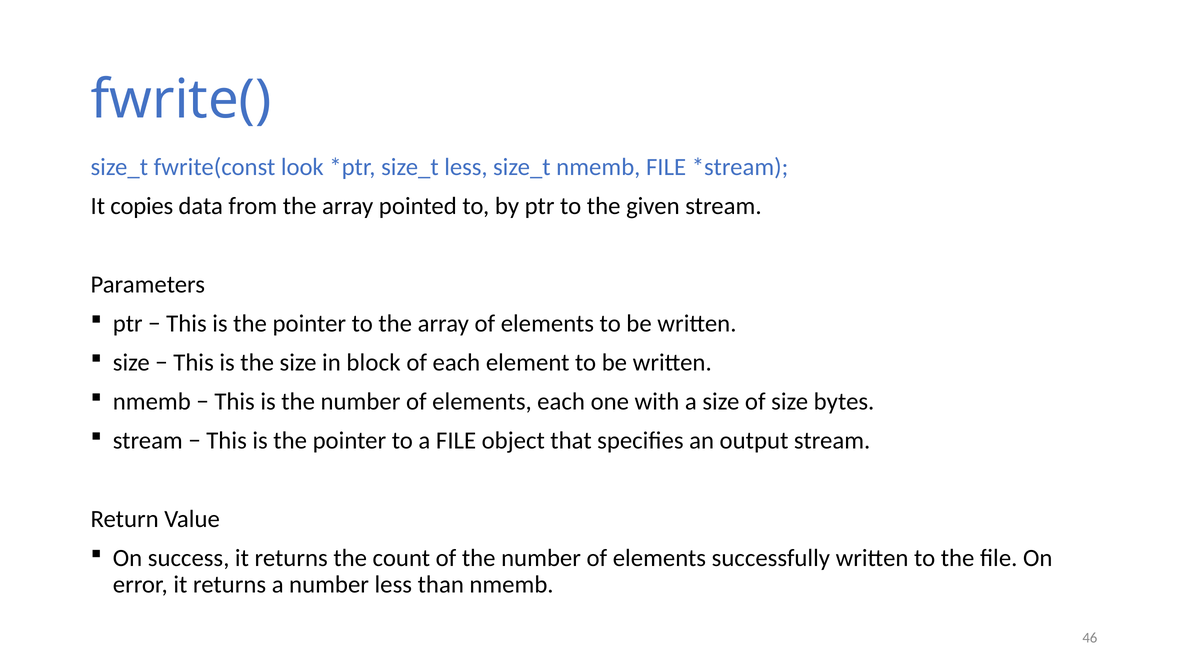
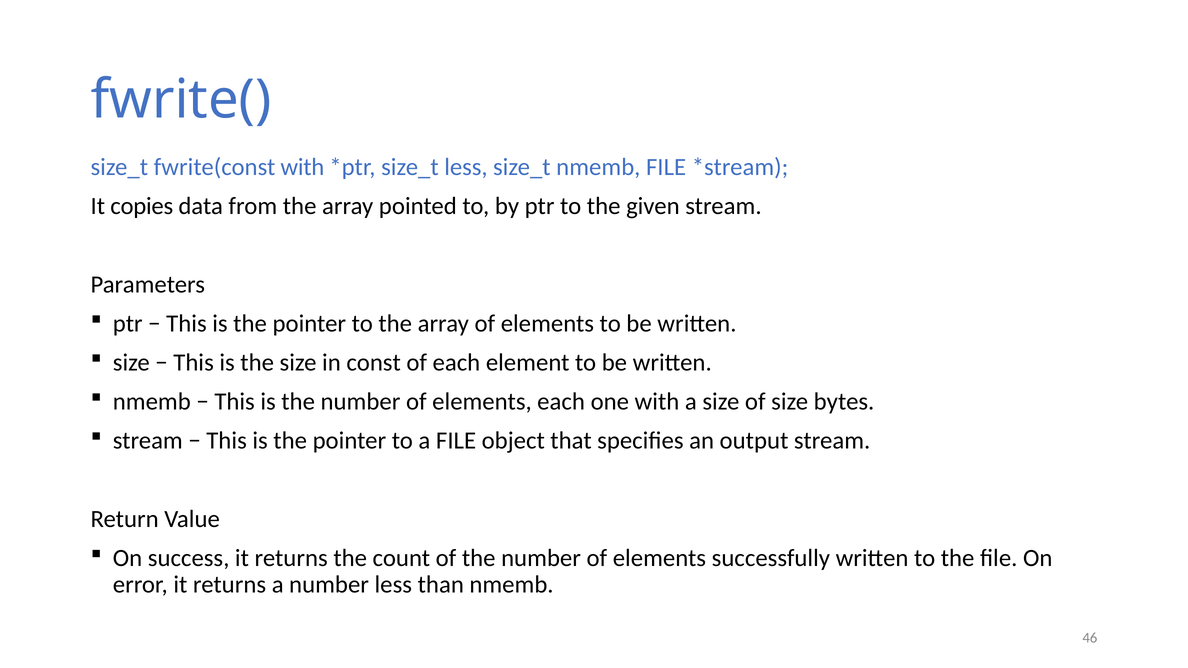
fwrite(const look: look -> with (302, 167)
block: block -> const (374, 363)
